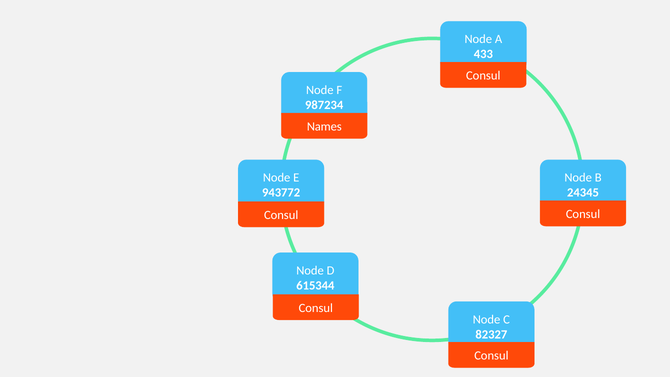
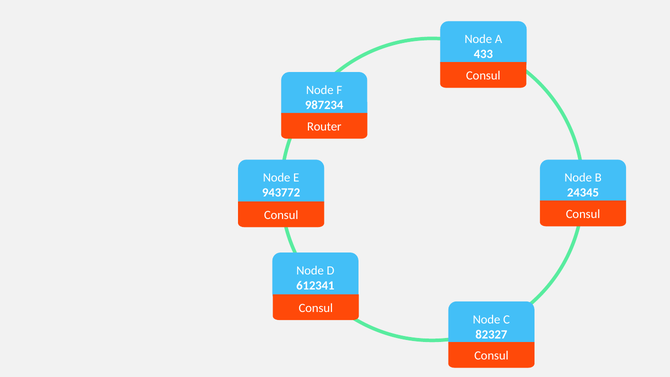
Names: Names -> Router (324, 127)
615344: 615344 -> 612341 (315, 286)
